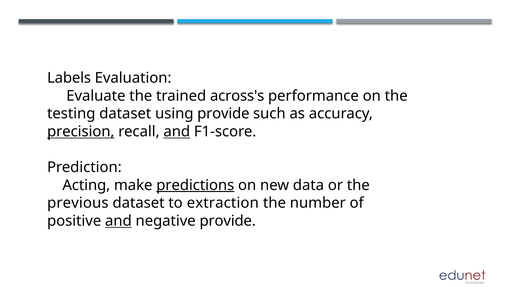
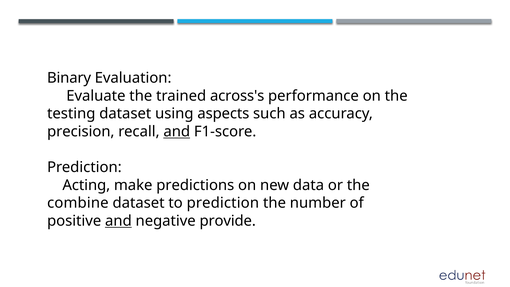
Labels: Labels -> Binary (69, 78)
using provide: provide -> aspects (223, 114)
precision underline: present -> none (81, 132)
predictions underline: present -> none (195, 185)
previous: previous -> combine (78, 203)
to extraction: extraction -> prediction (223, 203)
